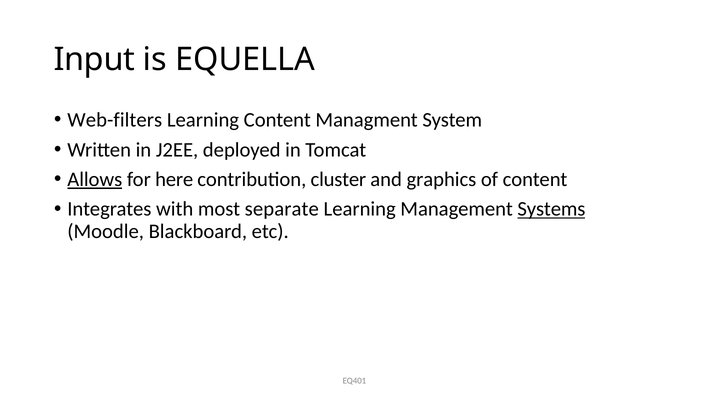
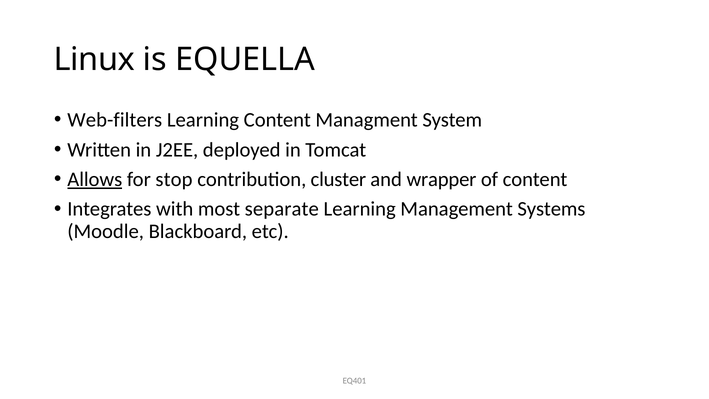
Input: Input -> Linux (94, 60)
here: here -> stop (174, 179)
graphics: graphics -> wrapper (441, 179)
Systems underline: present -> none (551, 209)
